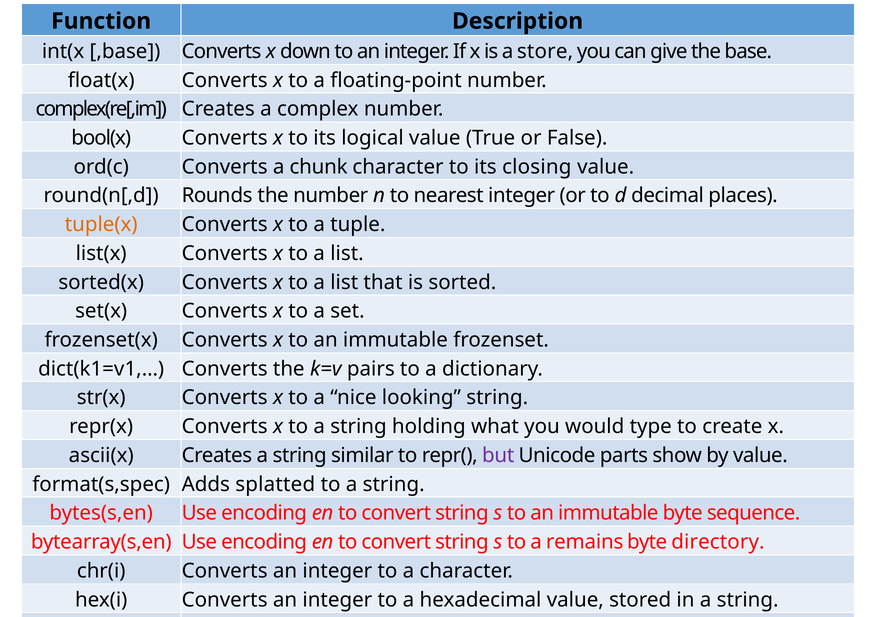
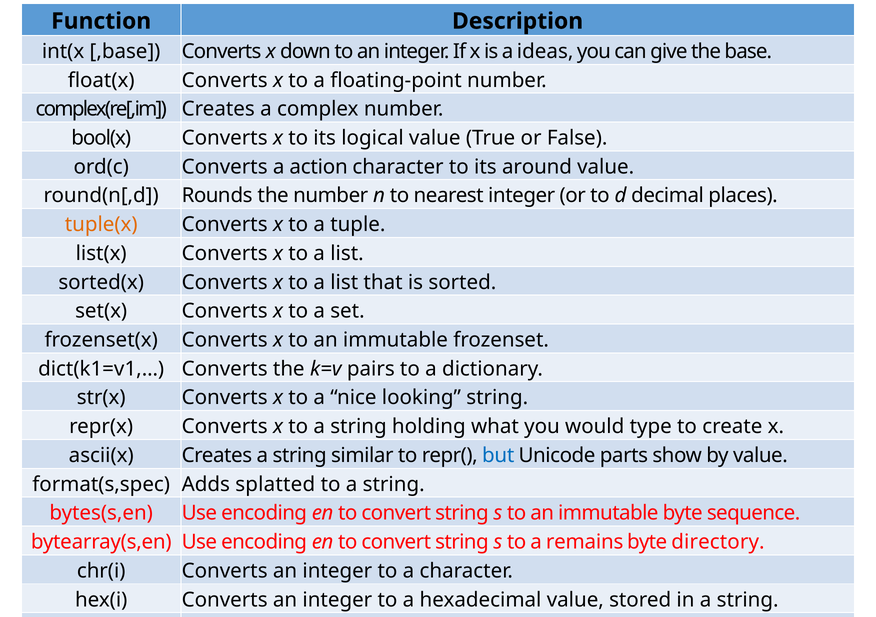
store: store -> ideas (545, 51)
chunk: chunk -> action (319, 167)
closing: closing -> around (537, 167)
but colour: purple -> blue (498, 455)
